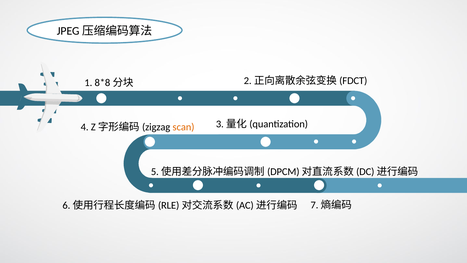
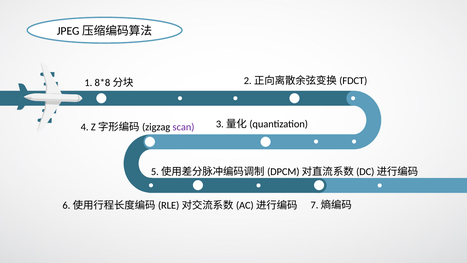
scan colour: orange -> purple (184, 127)
